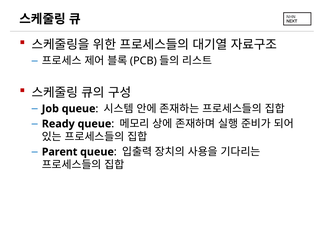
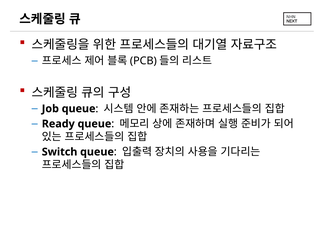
Parent: Parent -> Switch (60, 152)
